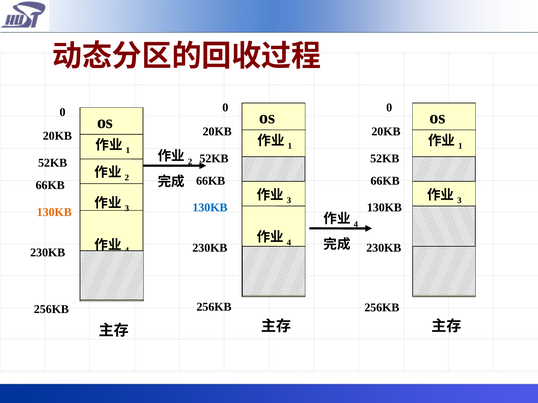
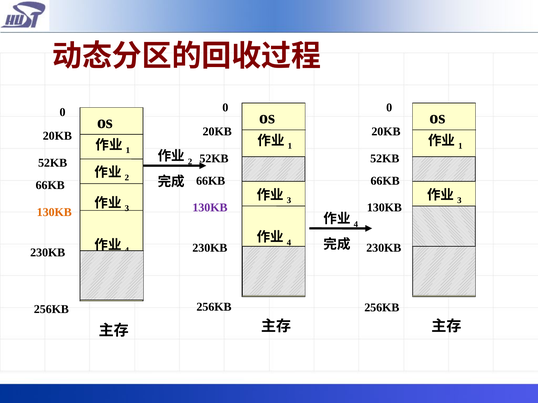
130KB colour: blue -> purple (210, 208)
